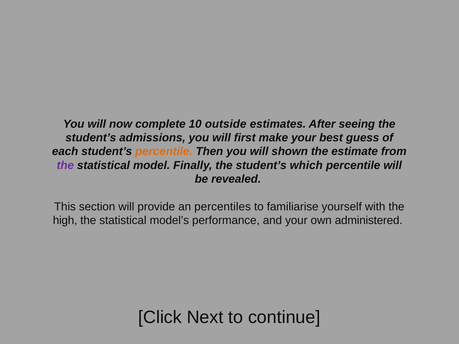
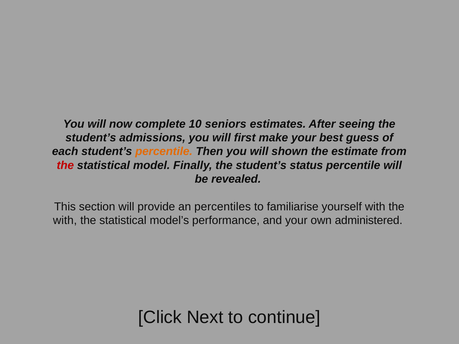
outside: outside -> seniors (226, 124)
the colour: purple -> red (65, 165)
which: which -> status (306, 165)
high: high -> with (65, 221)
